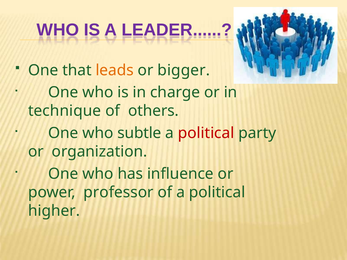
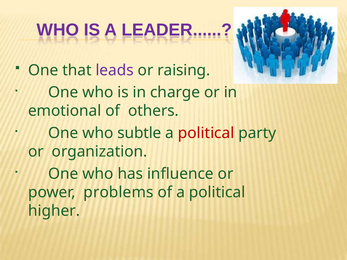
leads colour: orange -> purple (115, 70)
bigger: bigger -> raising (184, 70)
technique: technique -> emotional (65, 111)
professor: professor -> problems (118, 192)
